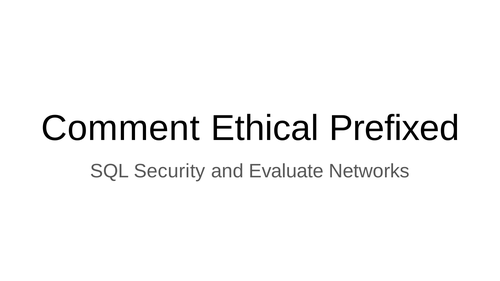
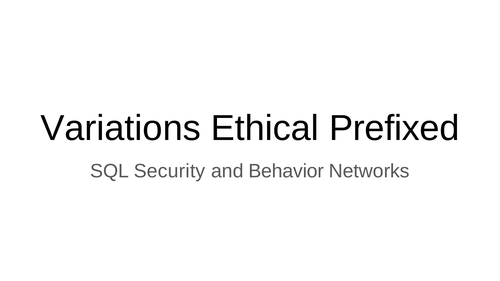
Comment: Comment -> Variations (121, 128)
Evaluate: Evaluate -> Behavior (286, 171)
